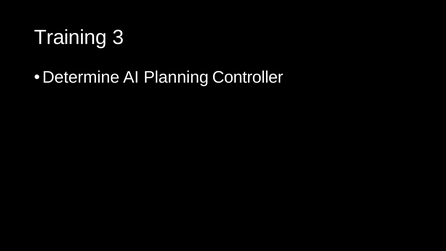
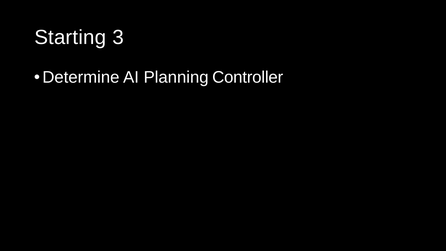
Training: Training -> Starting (70, 37)
